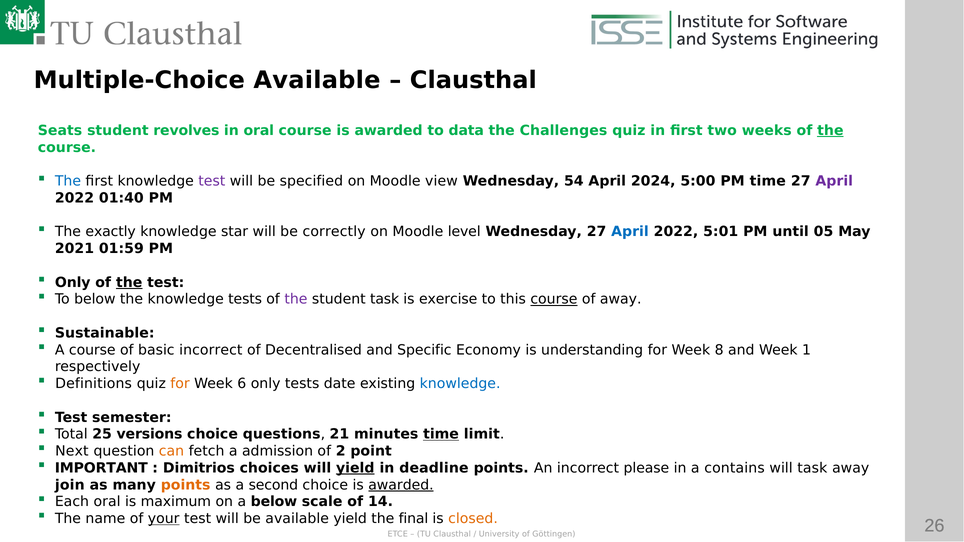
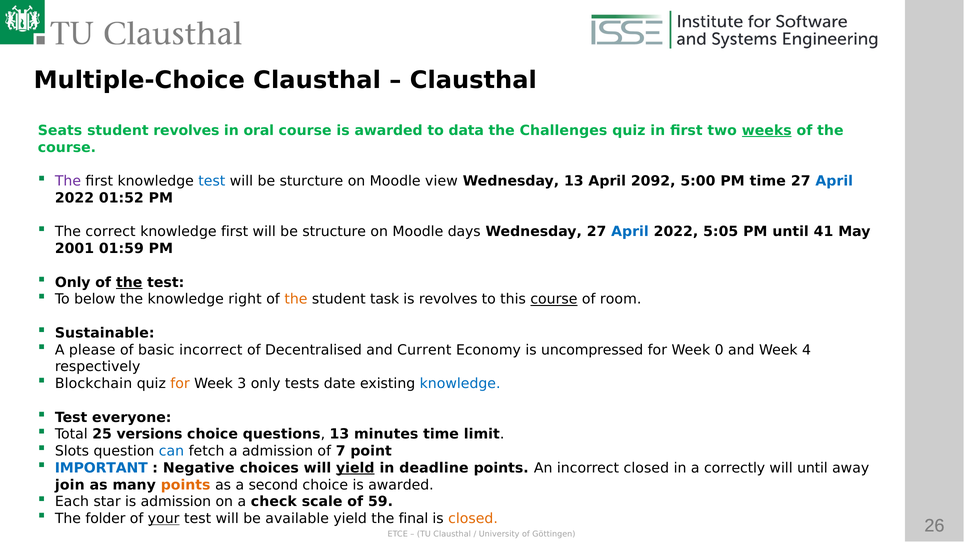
Multiple-Choice Available: Available -> Clausthal (317, 80)
weeks underline: none -> present (767, 131)
the underline: present -> none (830, 131)
The colour: blue -> purple (68, 181)
test colour: purple -> blue (212, 181)
specified: specified -> sturcture (311, 181)
Wednesday 54: 54 -> 13 (574, 181)
2024: 2024 -> 2092 (653, 181)
April colour: purple -> blue (834, 181)
01:40: 01:40 -> 01:52 (121, 198)
exactly: exactly -> correct (111, 232)
knowledge star: star -> first (235, 232)
correctly: correctly -> structure (334, 232)
level: level -> days (464, 232)
5:01: 5:01 -> 5:05 (721, 232)
05: 05 -> 41 (824, 232)
2021: 2021 -> 2001 (74, 249)
knowledge tests: tests -> right (245, 299)
the colour: purple -> orange (296, 299)
is exercise: exercise -> revolves (448, 299)
of away: away -> room (621, 299)
A course: course -> please (92, 350)
Specific: Specific -> Current (424, 350)
understanding: understanding -> uncompressed (592, 350)
8: 8 -> 0 (719, 350)
1: 1 -> 4 (807, 350)
Definitions: Definitions -> Blockchain (94, 384)
6: 6 -> 3 (242, 384)
semester: semester -> everyone (132, 418)
questions 21: 21 -> 13 (339, 434)
time underline: present -> none (441, 434)
Next: Next -> Slots (72, 451)
can colour: orange -> blue (171, 451)
2: 2 -> 7 (341, 451)
IMPORTANT colour: black -> blue (101, 468)
Dimitrios: Dimitrios -> Negative (199, 468)
incorrect please: please -> closed (646, 468)
contains: contains -> correctly (735, 468)
will task: task -> until (812, 468)
awarded underline: present -> none (401, 485)
Each oral: oral -> star (107, 502)
is maximum: maximum -> admission (176, 502)
a below: below -> check (274, 502)
14: 14 -> 59 (381, 502)
name: name -> folder (105, 519)
